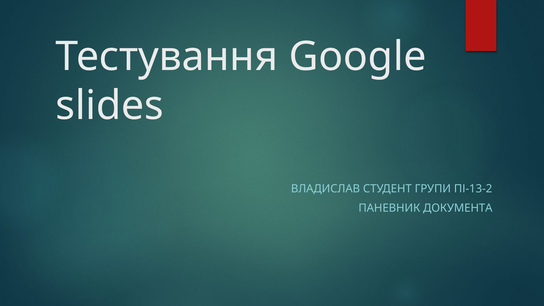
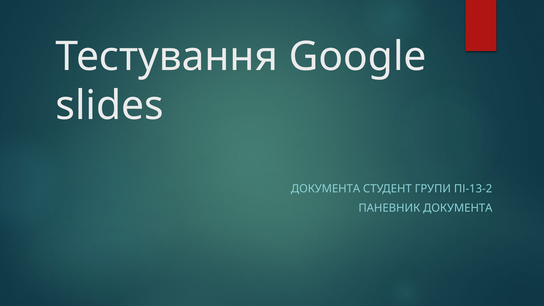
ВЛАДИСЛАВ: ВЛАДИСЛАВ -> ДОКУМЕНТА (326, 189)
